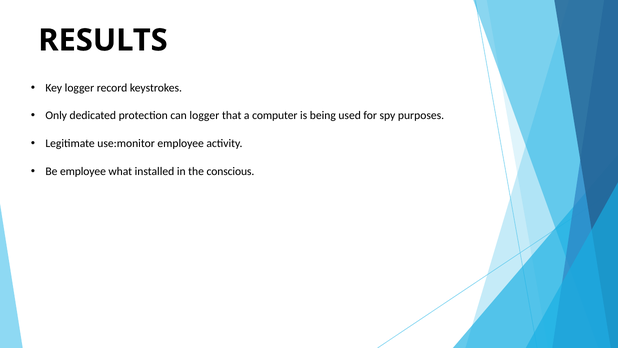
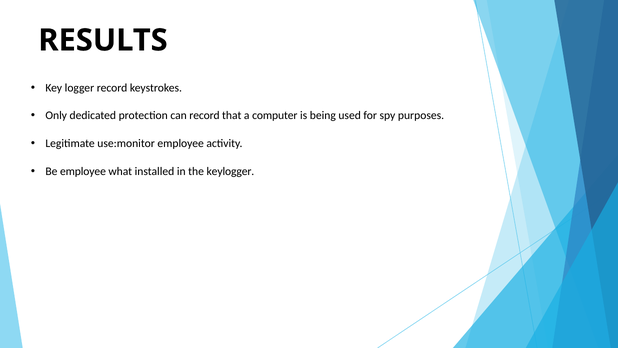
can logger: logger -> record (205, 116)
conscious: conscious -> keylogger (230, 171)
